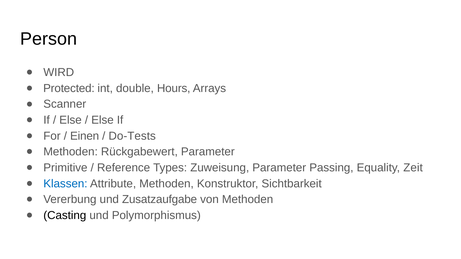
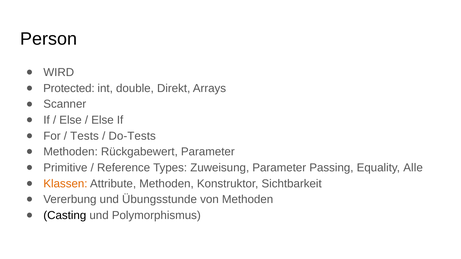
Hours: Hours -> Direkt (174, 88)
Einen: Einen -> Tests (85, 136)
Zeit: Zeit -> Alle (413, 168)
Klassen colour: blue -> orange (65, 184)
Zusatzaufgabe: Zusatzaufgabe -> Übungsstunde (159, 200)
